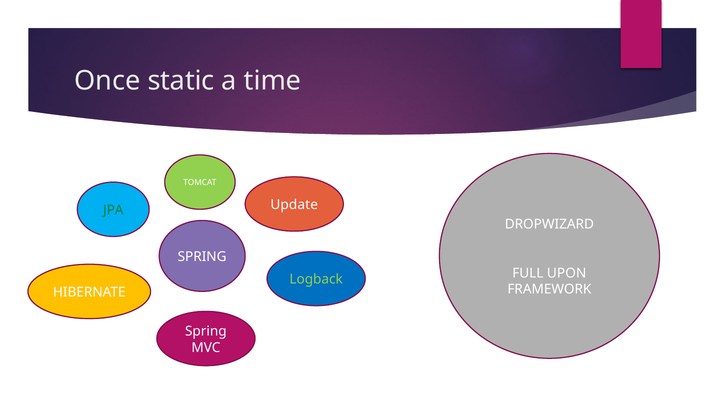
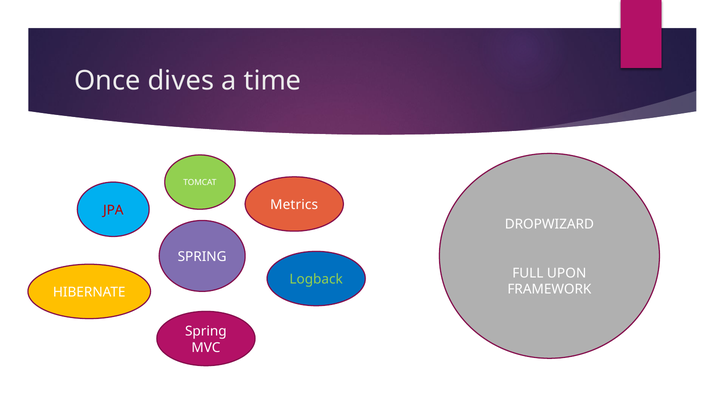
static: static -> dives (181, 81)
Update: Update -> Metrics (294, 205)
JPA colour: green -> red (113, 210)
